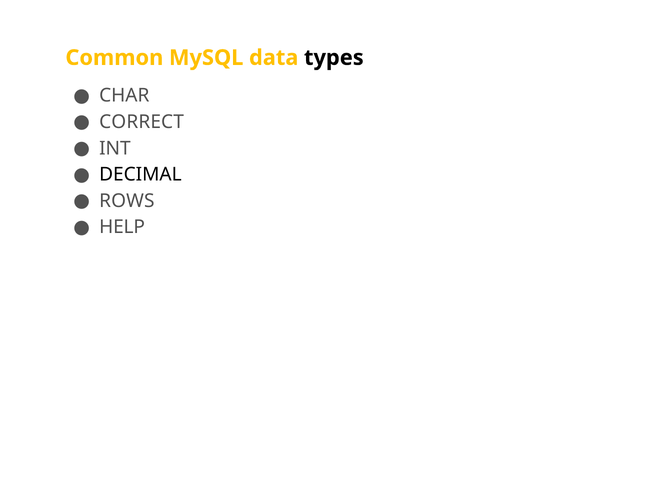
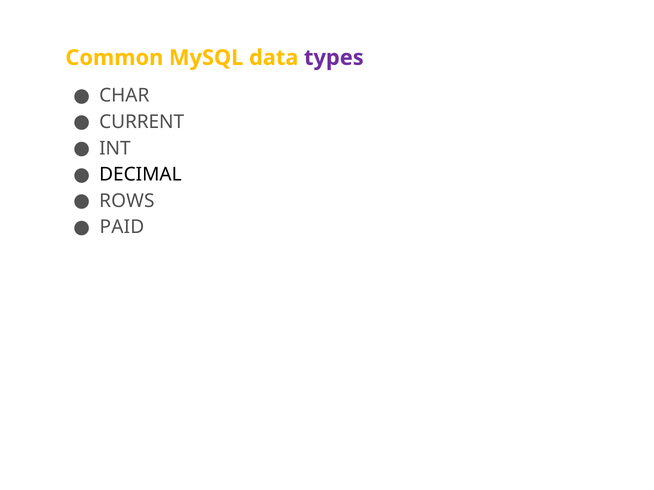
types colour: black -> purple (334, 58)
CORRECT: CORRECT -> CURRENT (142, 122)
HELP: HELP -> PAID (122, 227)
